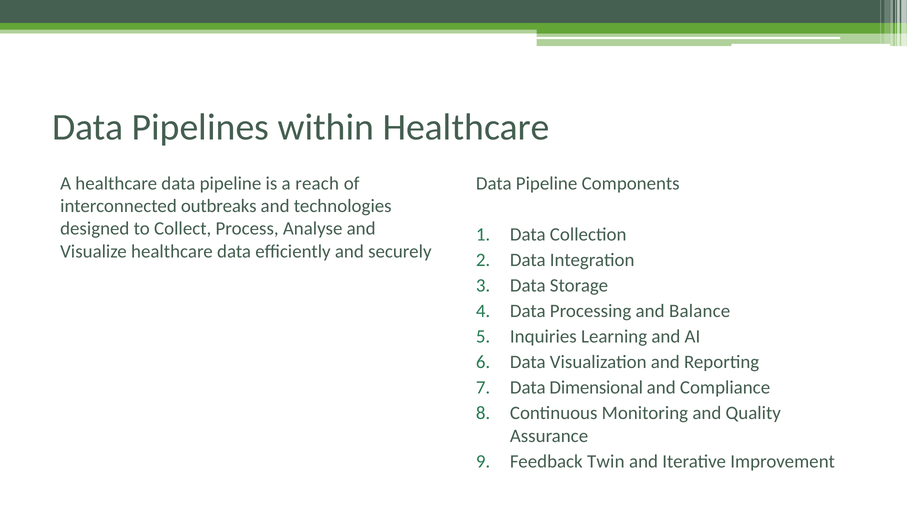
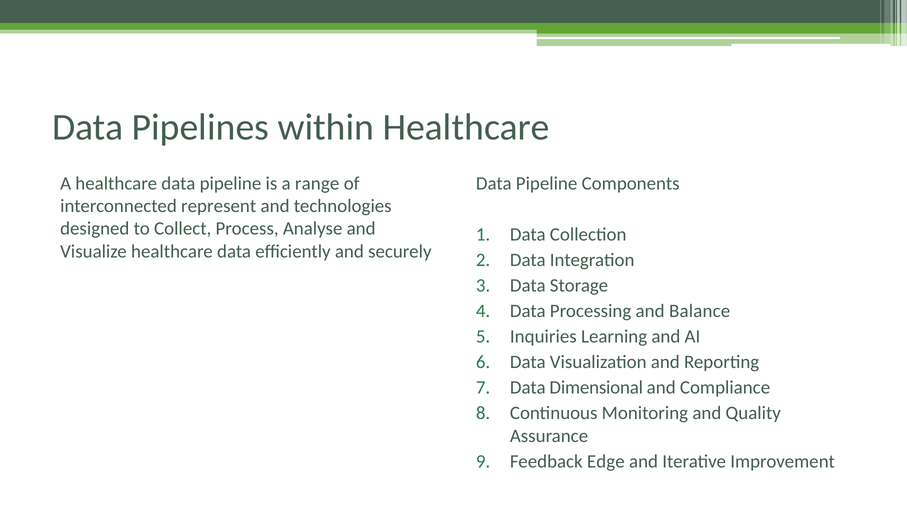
reach: reach -> range (317, 183)
outbreaks: outbreaks -> represent (219, 206)
Twin: Twin -> Edge (606, 462)
